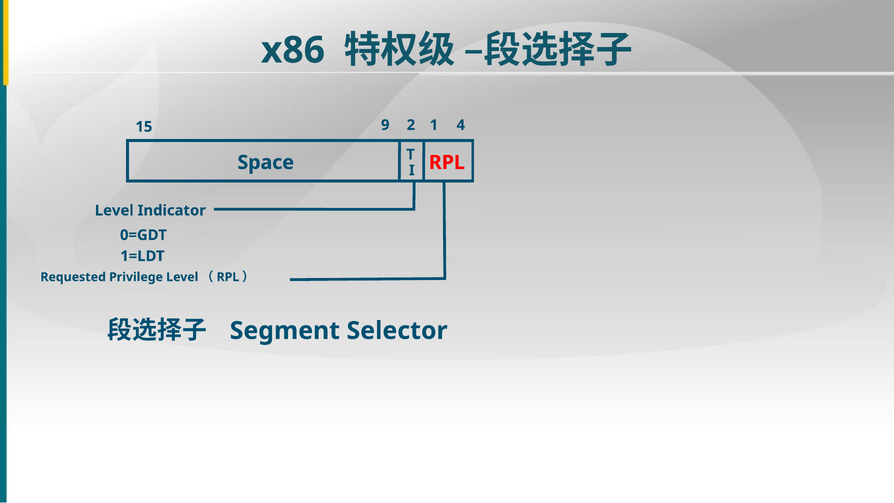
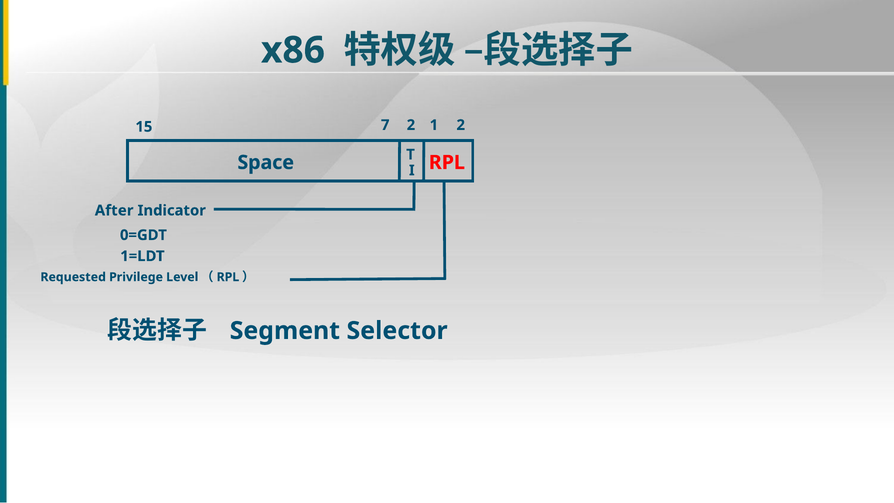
9: 9 -> 7 (385, 125)
1 4: 4 -> 2 (461, 125)
Level: Level -> After (114, 210)
